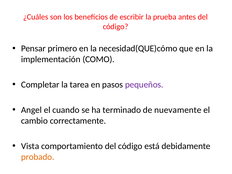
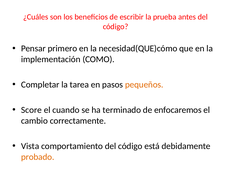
pequeños colour: purple -> orange (144, 85)
Angel: Angel -> Score (31, 110)
nuevamente: nuevamente -> enfocaremos (178, 110)
